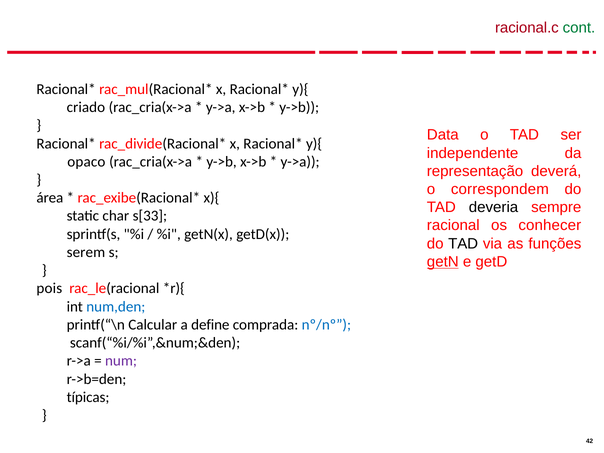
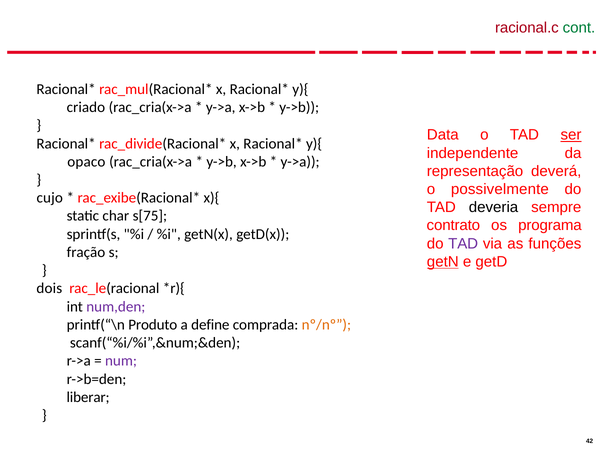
ser underline: none -> present (571, 135)
correspondem: correspondem -> possivelmente (500, 189)
área: área -> cujo (50, 198)
s[33: s[33 -> s[75 (150, 216)
racional: racional -> contrato (453, 226)
conhecer: conhecer -> programa (550, 226)
TAD colour: black -> purple (463, 244)
serem: serem -> fração (86, 252)
pois: pois -> dois (49, 288)
num,den colour: blue -> purple (116, 307)
Calcular: Calcular -> Produto (153, 325)
nº/nº colour: blue -> orange (326, 325)
típicas: típicas -> liberar (88, 397)
